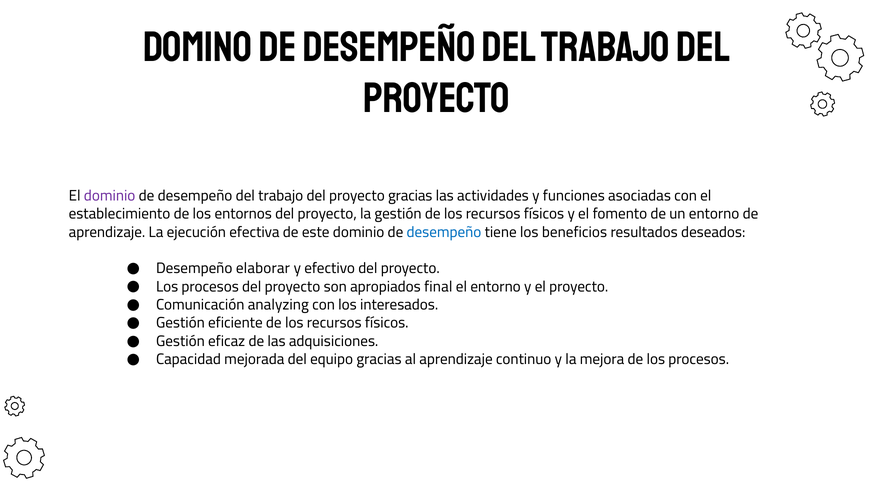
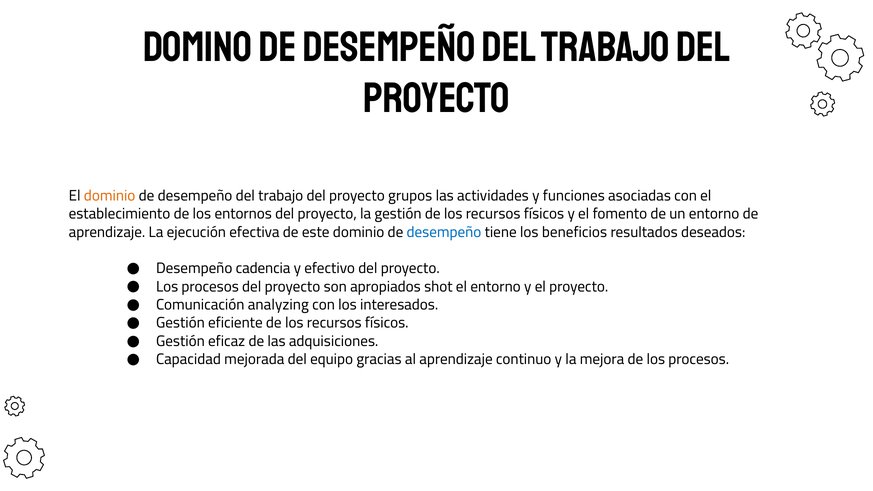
dominio colour: purple -> orange (110, 196)
proyecto gracias: gracias -> grupos (410, 196)
elaborar: elaborar -> cadencia (263, 268)
final: final -> shot (438, 287)
